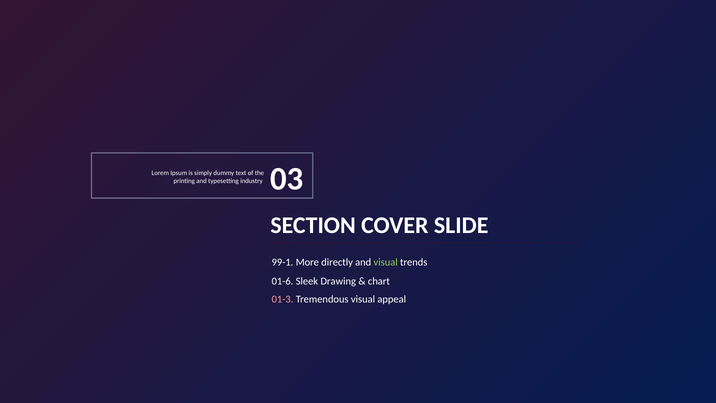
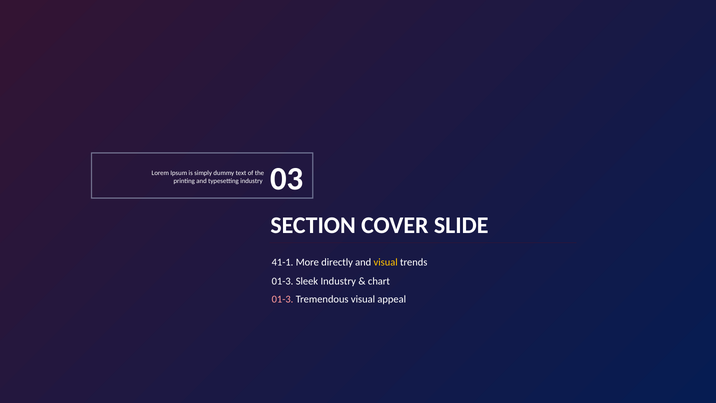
99-1: 99-1 -> 41-1 (283, 262)
visual colour: light green -> yellow (386, 262)
01-6: 01-6 -> 01-3 (283, 281)
Sleek Drawing: Drawing -> Industry (338, 281)
